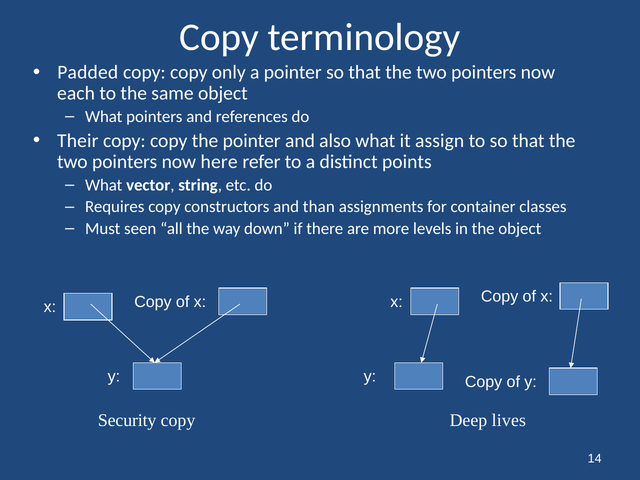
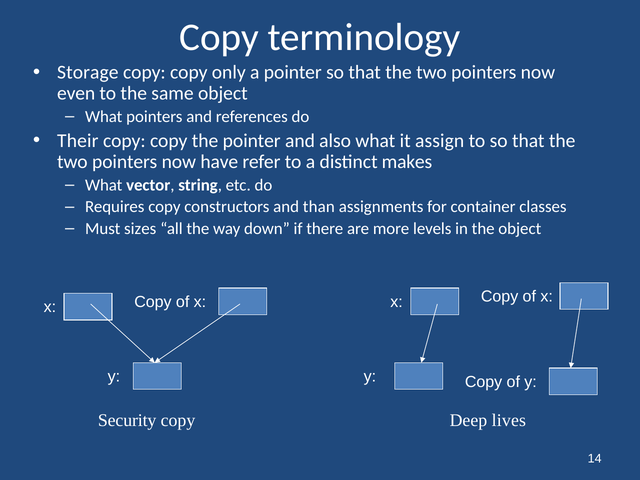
Padded: Padded -> Storage (88, 72)
each: each -> even (76, 93)
here: here -> have (219, 162)
points: points -> makes (407, 162)
seen: seen -> sizes (140, 229)
